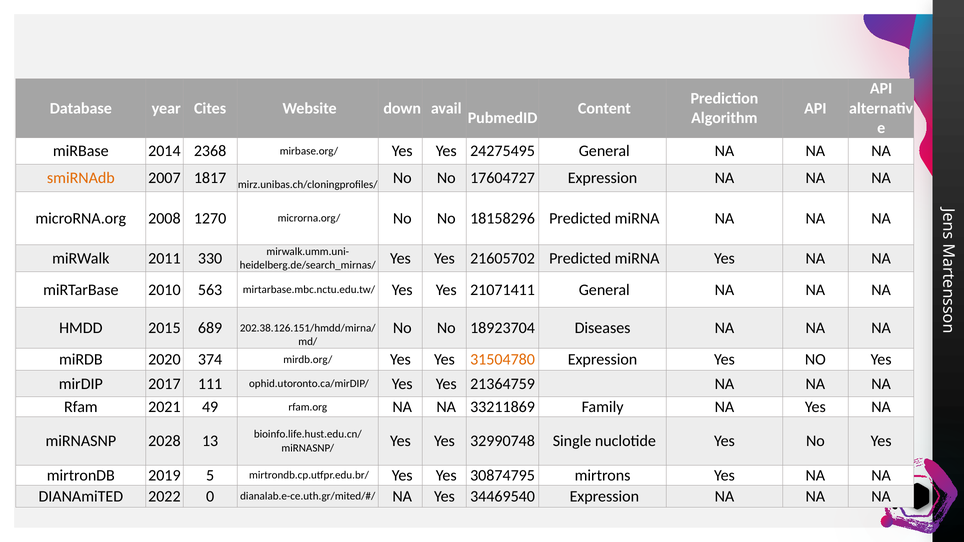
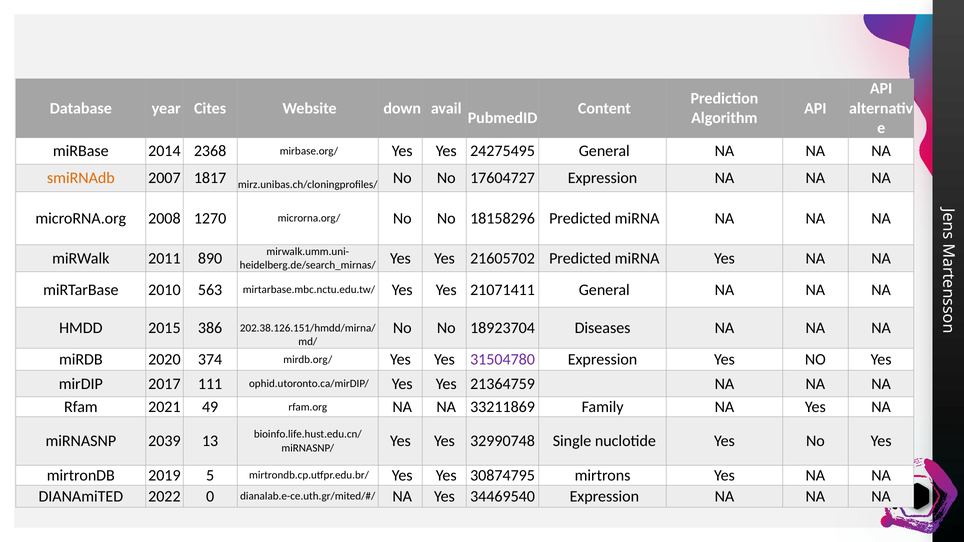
330: 330 -> 890 (210, 259)
689: 689 -> 386 (210, 328)
31504780 colour: orange -> purple (503, 360)
2028: 2028 -> 2039 (164, 441)
